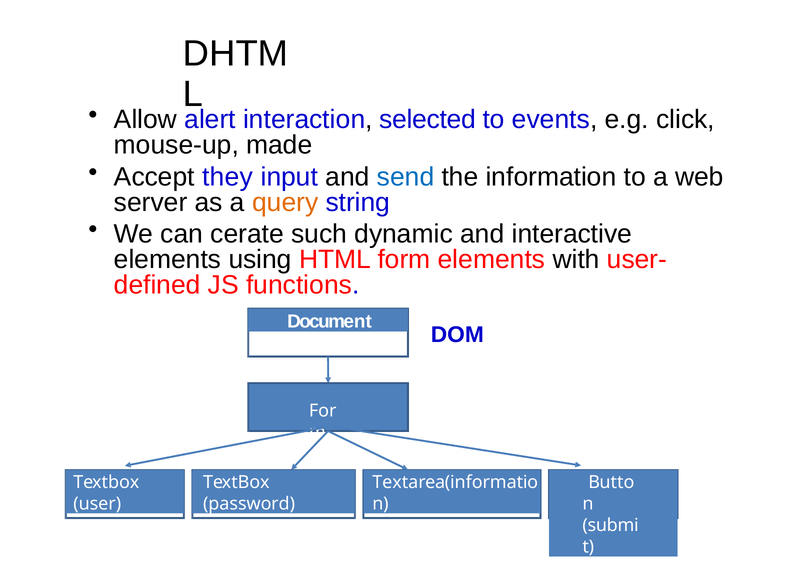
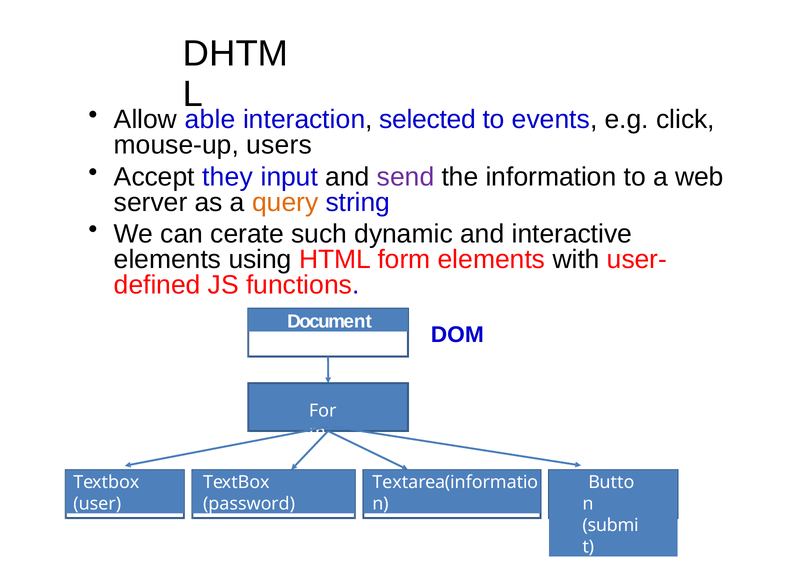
alert: alert -> able (210, 120)
made: made -> users (279, 145)
send colour: blue -> purple (406, 177)
